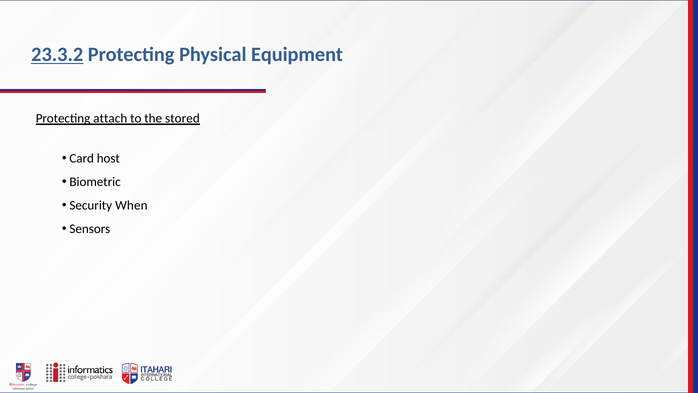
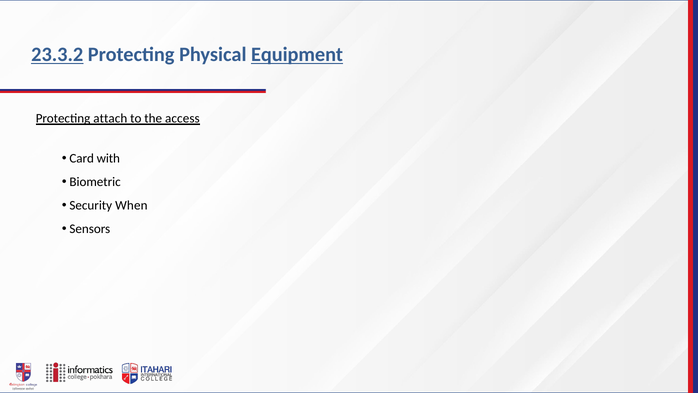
Equipment underline: none -> present (297, 55)
stored: stored -> access (182, 118)
host: host -> with (108, 158)
